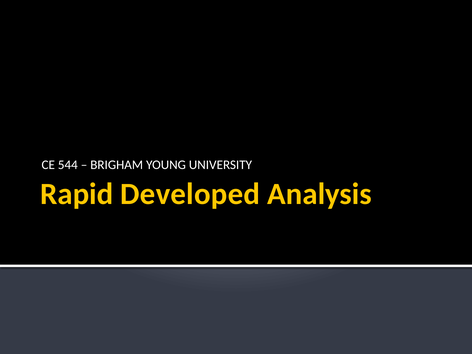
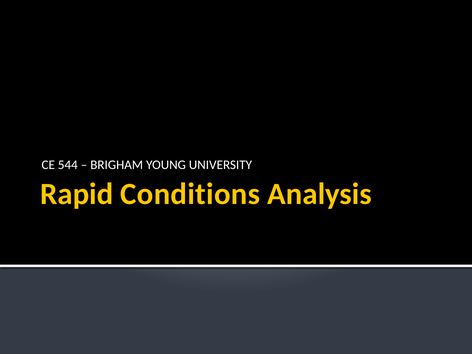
Developed: Developed -> Conditions (190, 194)
